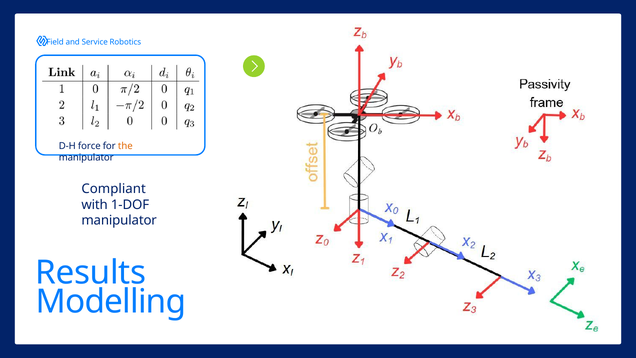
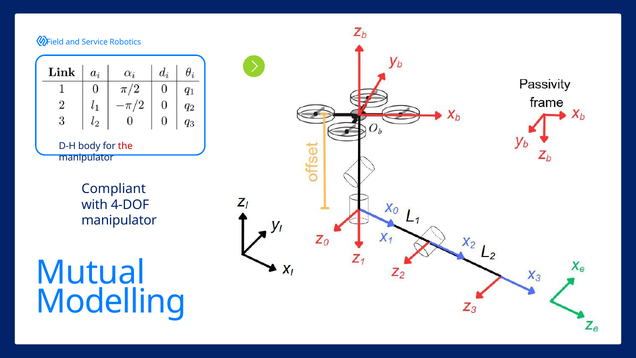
force: force -> body (89, 146)
the colour: orange -> red (125, 146)
1-DOF: 1-DOF -> 4-DOF (130, 205)
Results: Results -> Mutual (91, 272)
